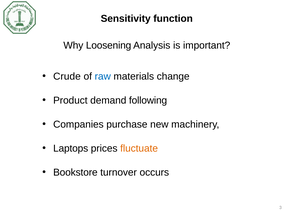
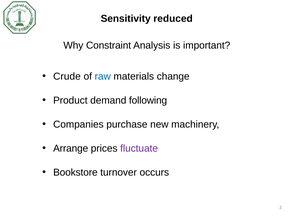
function: function -> reduced (173, 19)
Loosening: Loosening -> Constraint (109, 45)
Laptops: Laptops -> Arrange (71, 148)
fluctuate colour: orange -> purple (139, 148)
